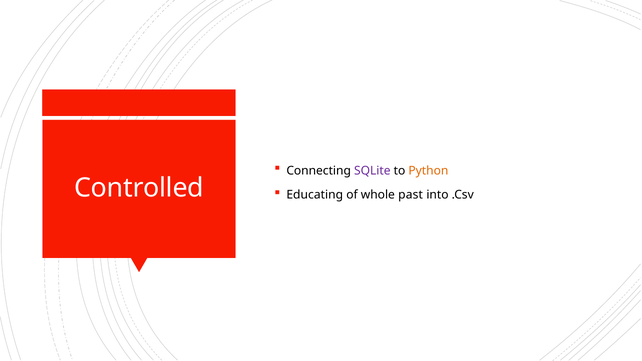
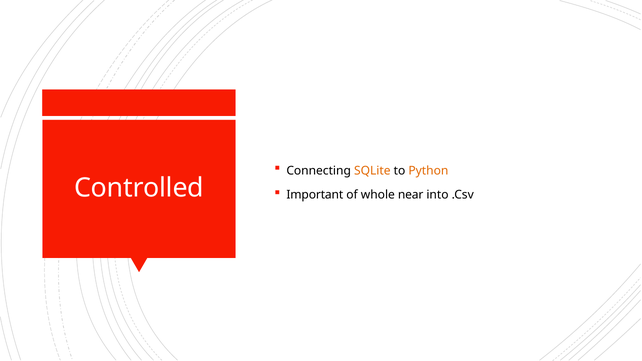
SQLite colour: purple -> orange (372, 171)
Educating: Educating -> Important (315, 195)
past: past -> near (411, 195)
